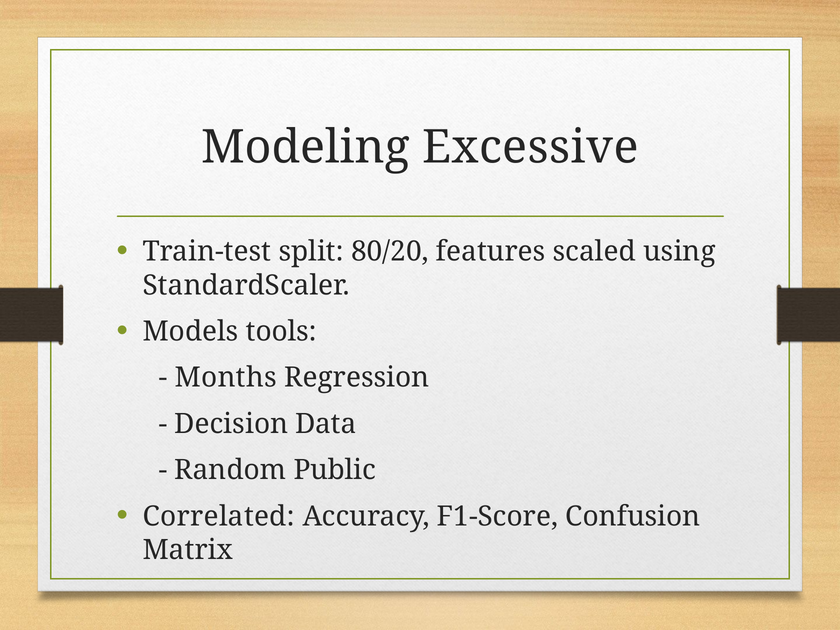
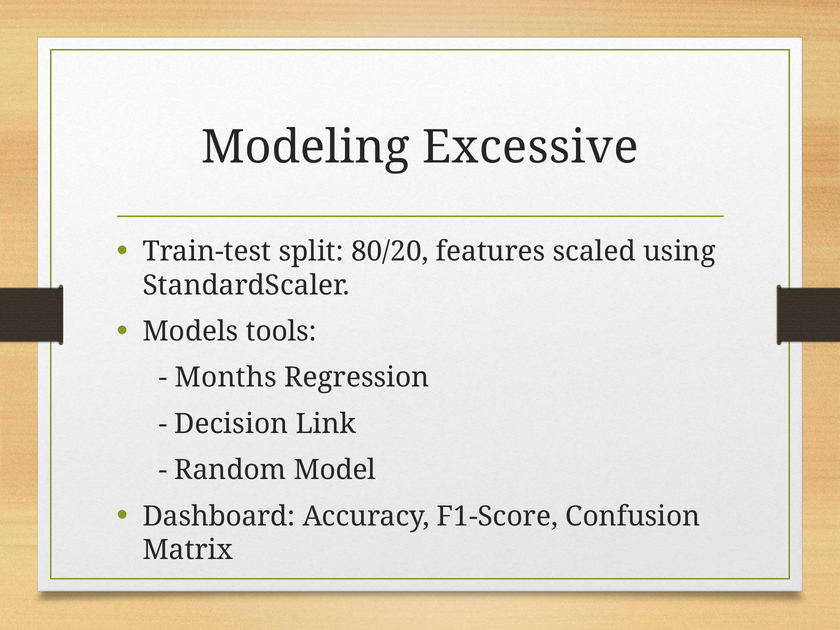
Data: Data -> Link (326, 424)
Public: Public -> Model (335, 470)
Correlated: Correlated -> Dashboard (219, 516)
